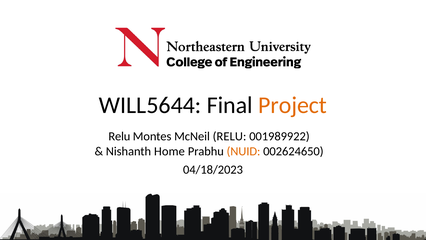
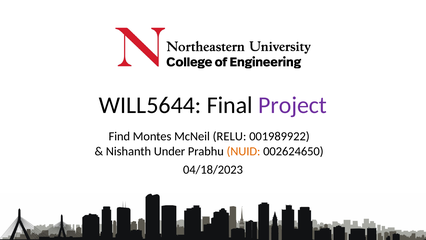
Project colour: orange -> purple (293, 105)
Relu: Relu -> Find (119, 136)
Home: Home -> Under (170, 151)
